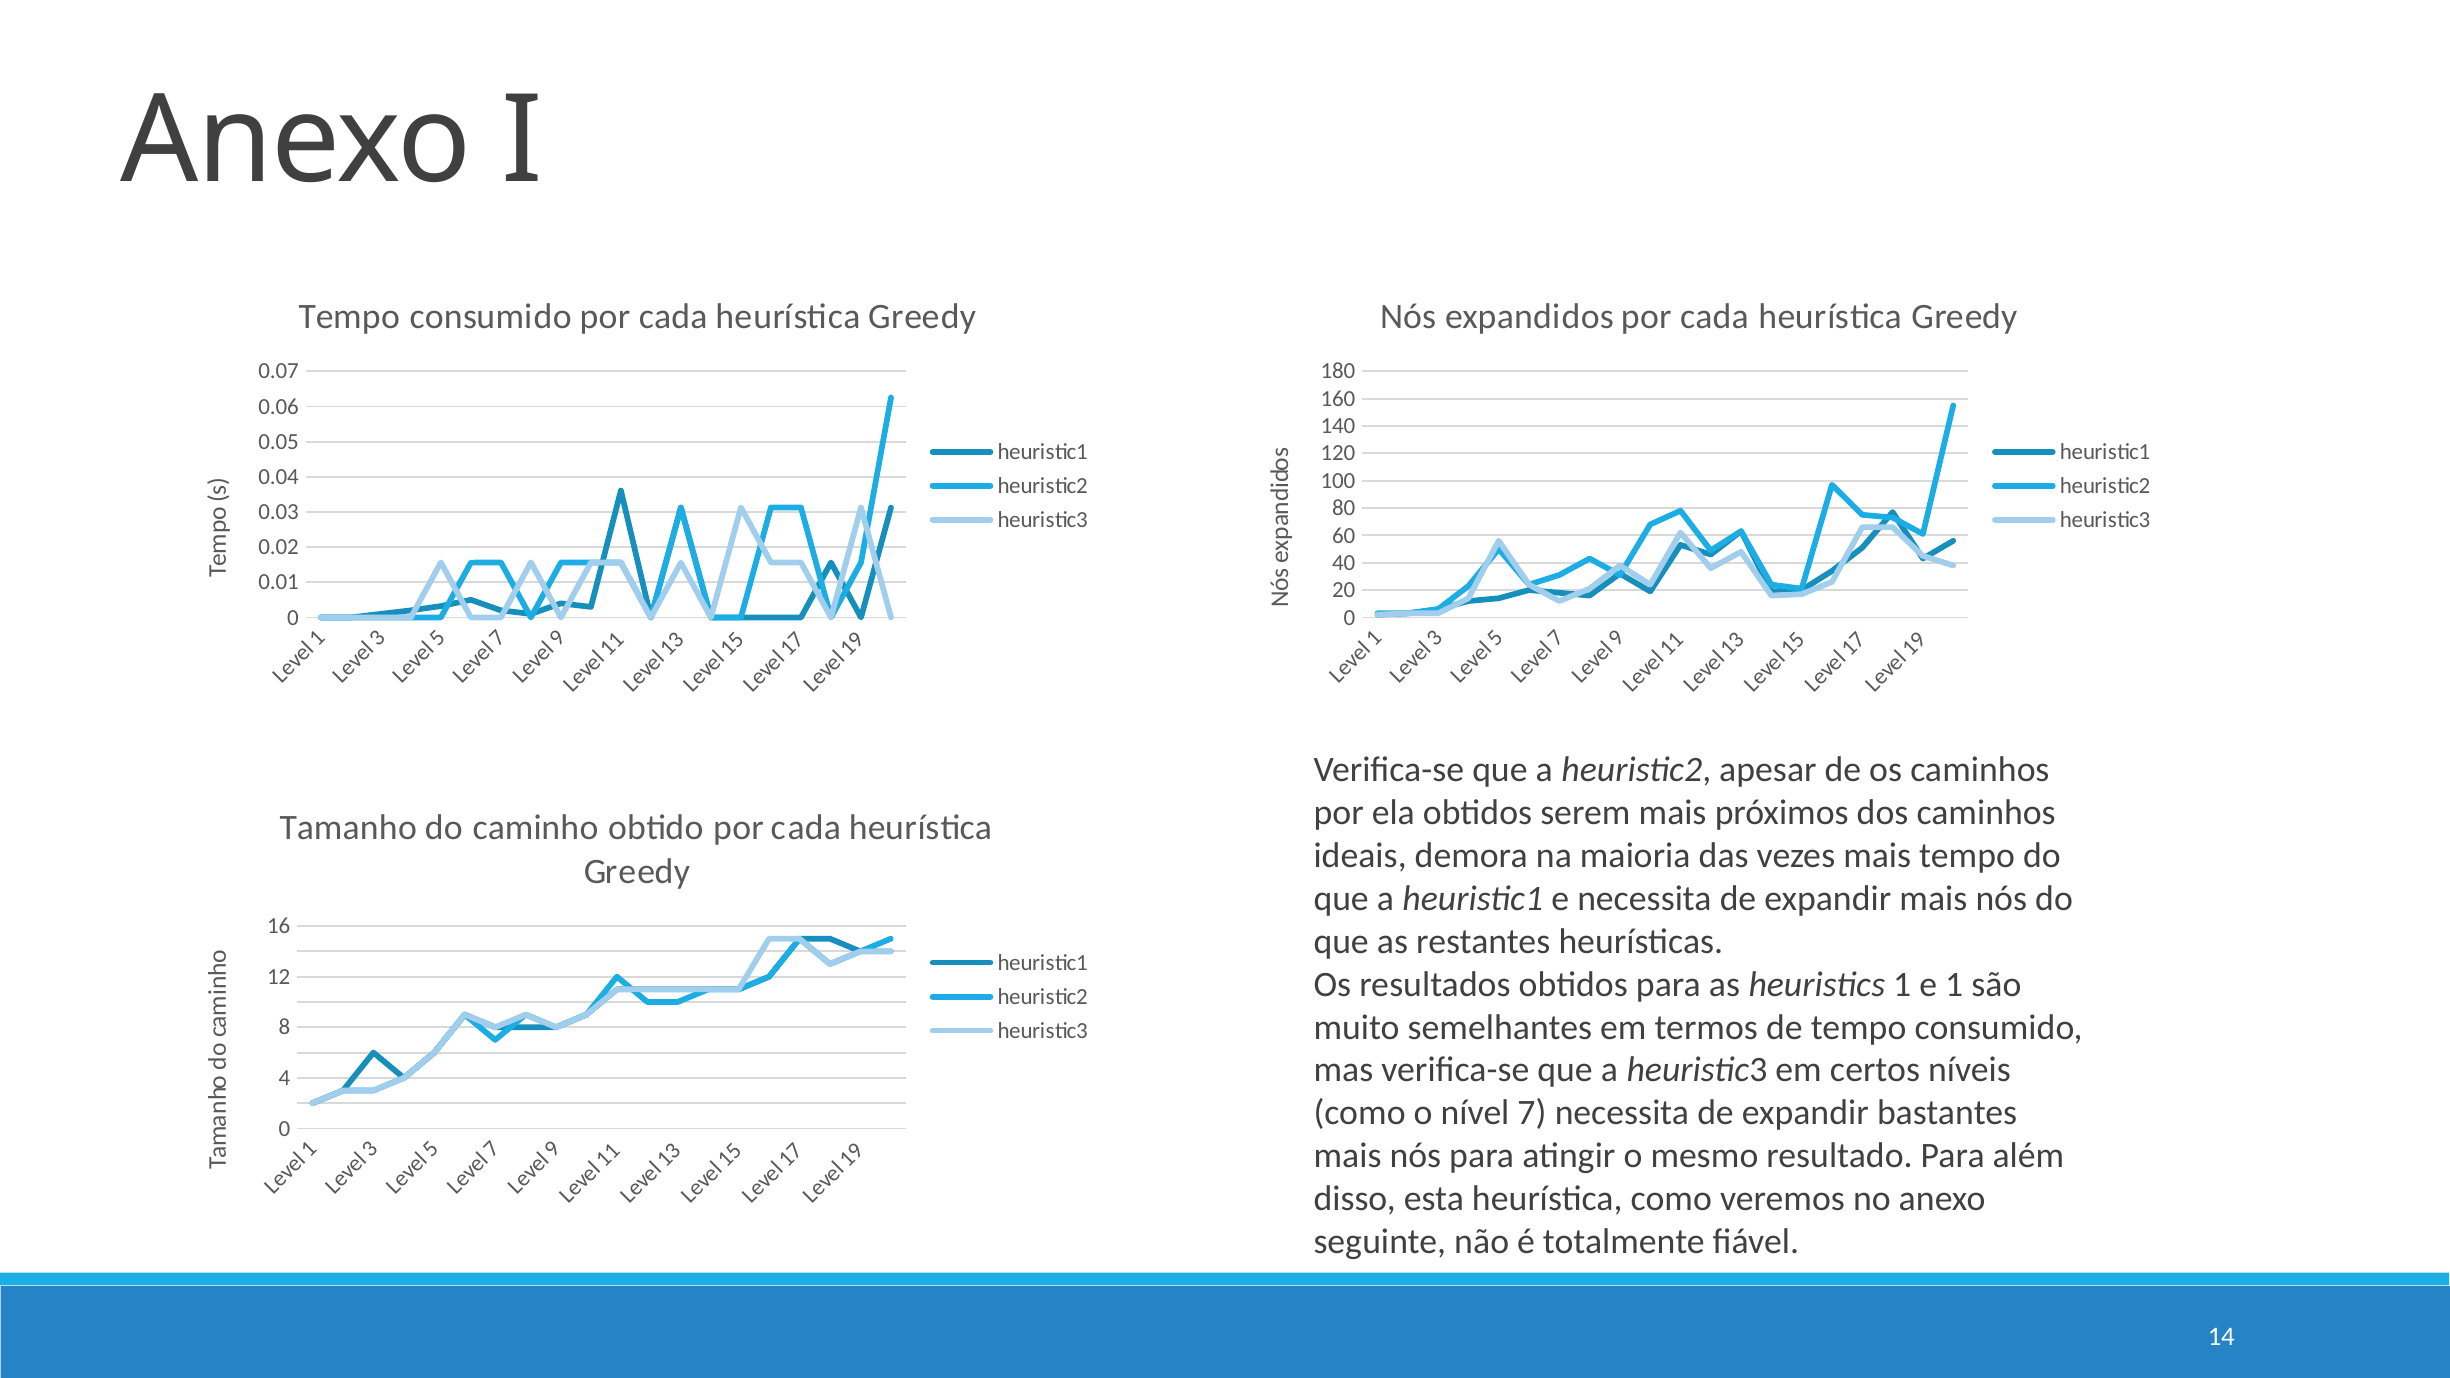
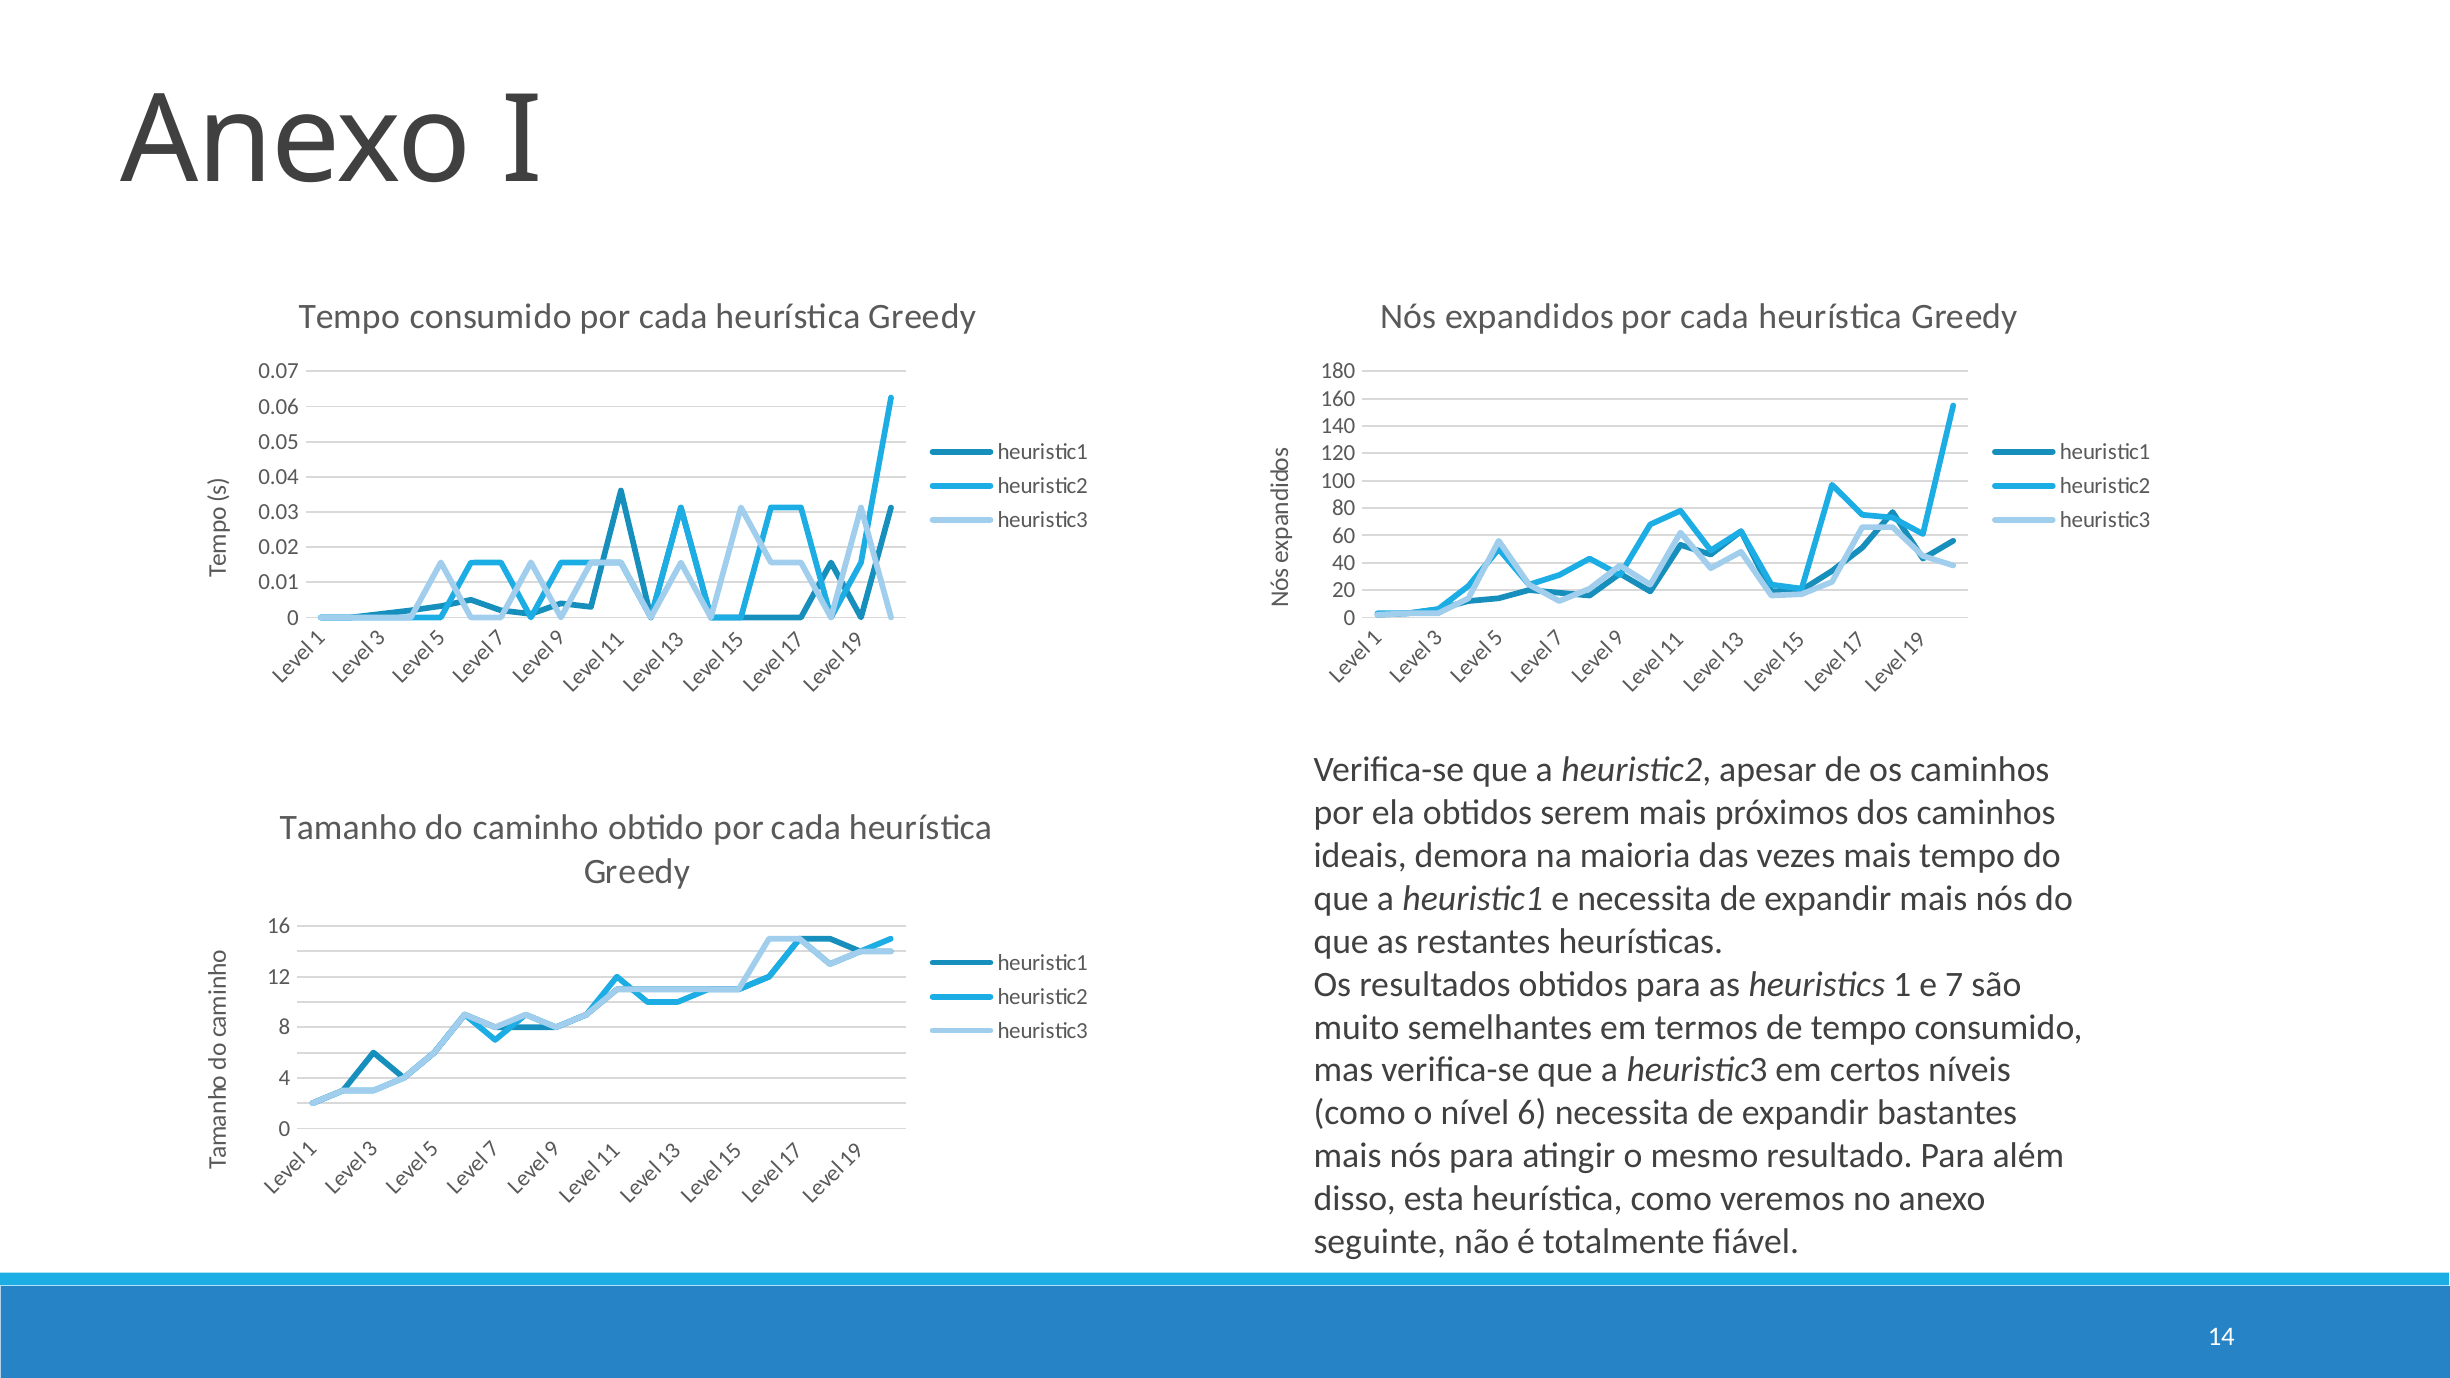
e 1: 1 -> 7 (1954, 984)
nível 7: 7 -> 6 (1532, 1113)
